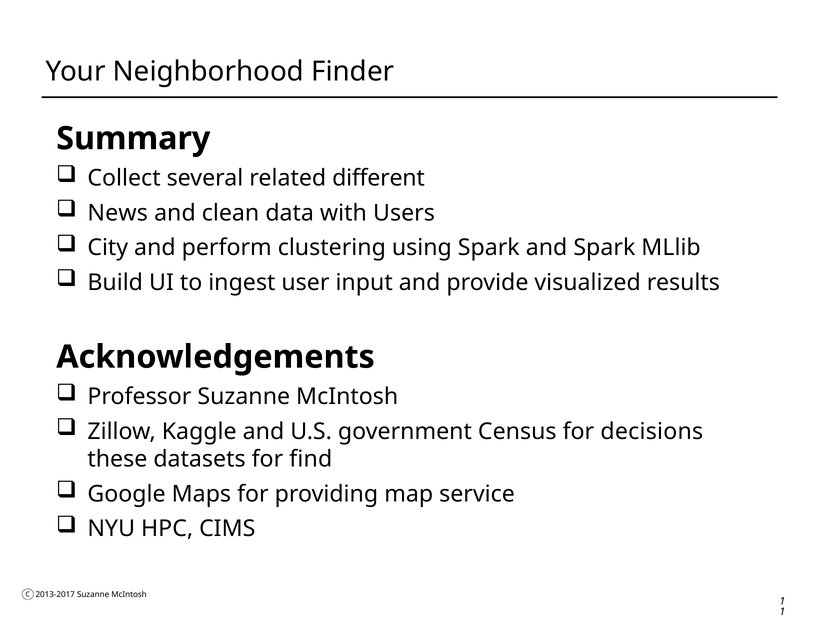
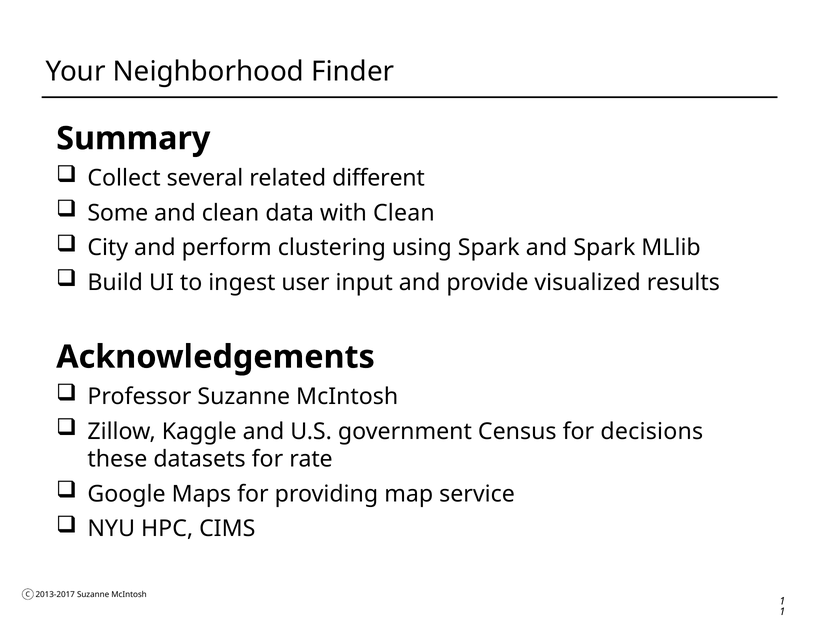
News: News -> Some (118, 213)
with Users: Users -> Clean (404, 213)
find: find -> rate (311, 459)
